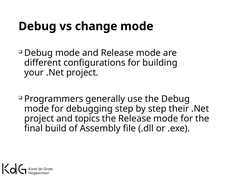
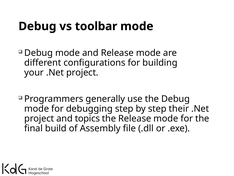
change: change -> toolbar (96, 26)
